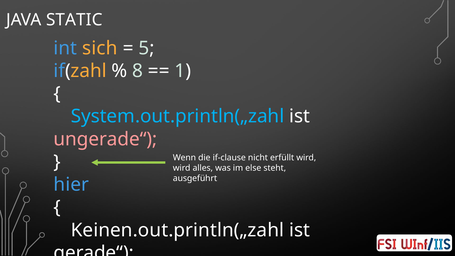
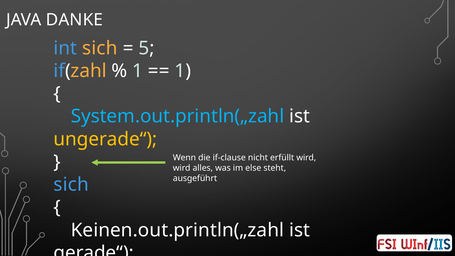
STATIC: STATIC -> DANKE (74, 20)
8: 8 -> 1 (138, 71)
ungerade“ colour: pink -> yellow (105, 139)
hier: hier -> sich (71, 185)
